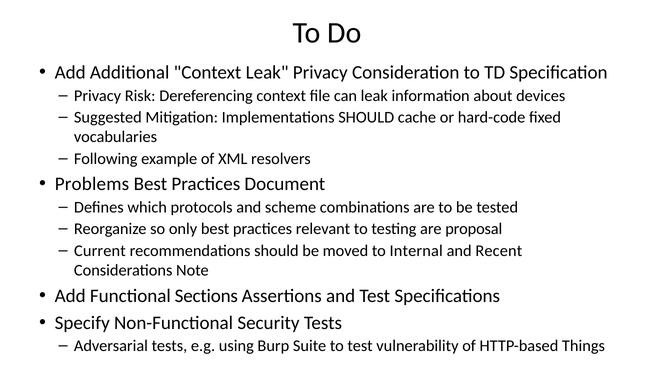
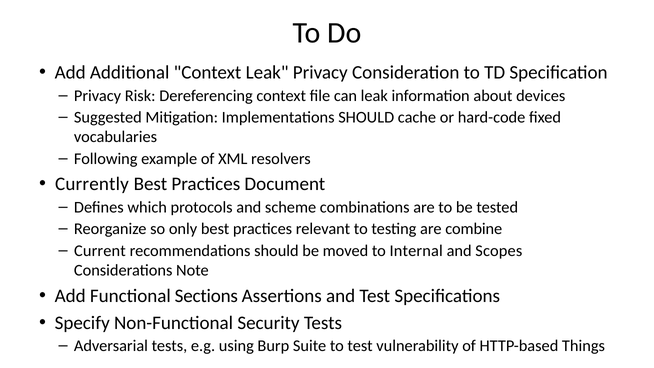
Problems: Problems -> Currently (92, 184)
proposal: proposal -> combine (474, 229)
Recent: Recent -> Scopes (499, 250)
